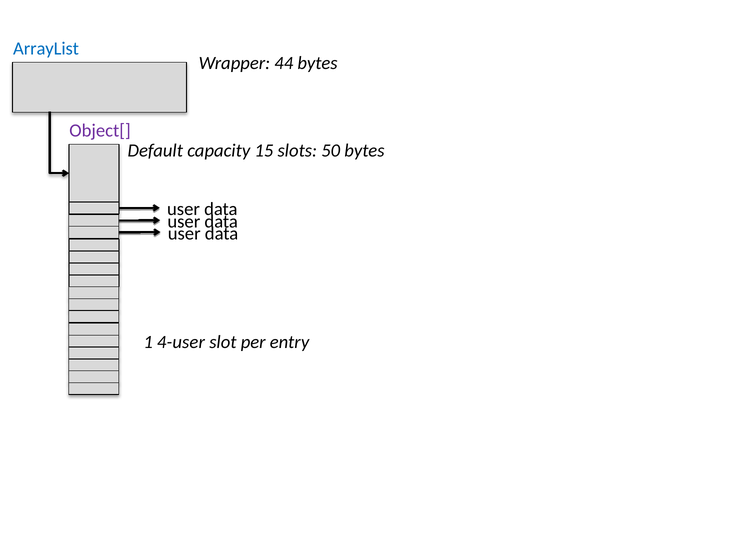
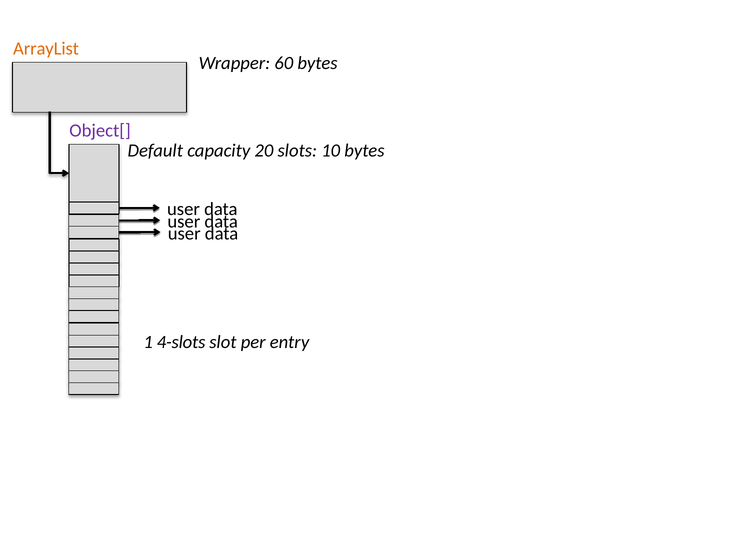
ArrayList colour: blue -> orange (46, 49)
44: 44 -> 60 (284, 63)
15: 15 -> 20 (264, 151)
50: 50 -> 10 (331, 151)
4-user: 4-user -> 4-slots (181, 342)
